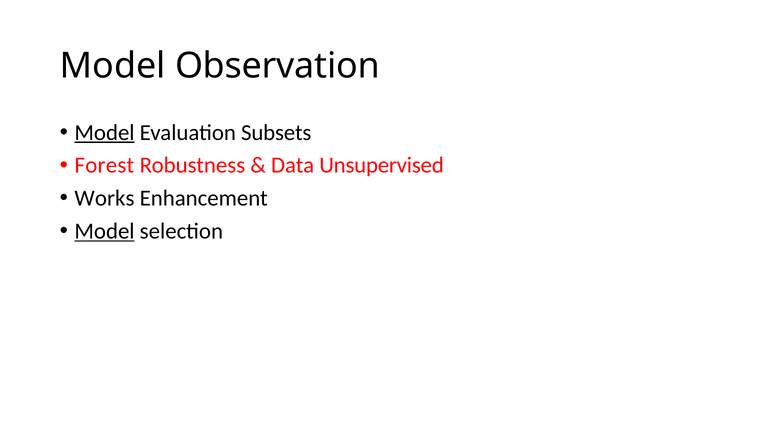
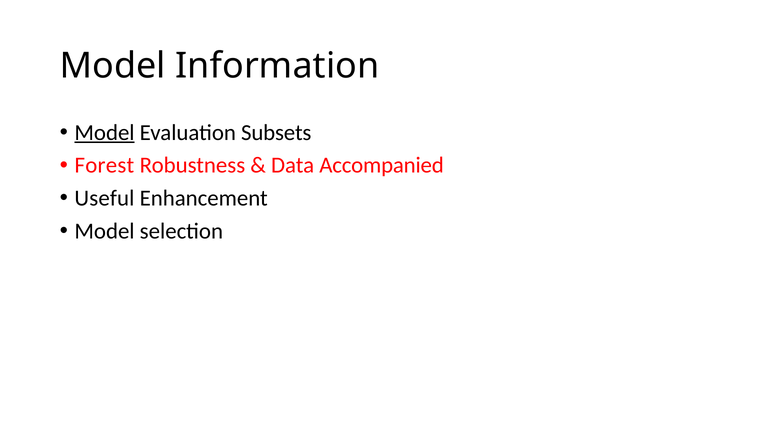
Observation: Observation -> Information (277, 66)
Unsupervised: Unsupervised -> Accompanied (382, 165)
Works: Works -> Useful (104, 198)
Model underline: present -> none (105, 231)
